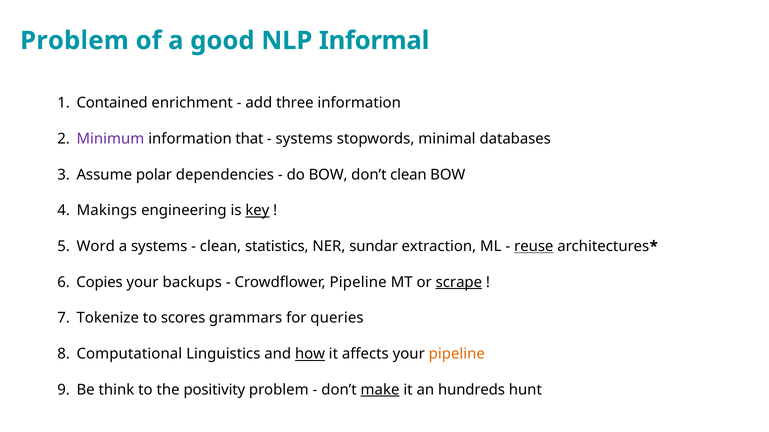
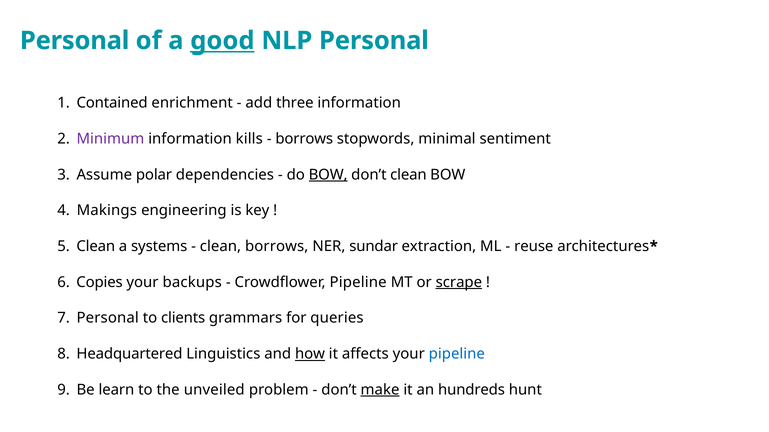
Problem: Problem -> Personal (75, 41)
good underline: none -> present (222, 41)
NLP Informal: Informal -> Personal (374, 41)
that: that -> kills (249, 139)
systems: systems -> borrows (304, 139)
databases: databases -> sentiment (515, 139)
BOW underline: none -> present (328, 175)
key underline: present -> none (257, 211)
Word: Word -> Clean (96, 247)
clean statistics: statistics -> borrows (277, 247)
reuse underline: present -> none (534, 247)
Tokenize: Tokenize -> Personal (108, 318)
scores: scores -> clients (183, 318)
Computational: Computational -> Headquartered (129, 354)
pipeline colour: orange -> blue (457, 354)
think: think -> learn (116, 390)
positivity: positivity -> unveiled (214, 390)
